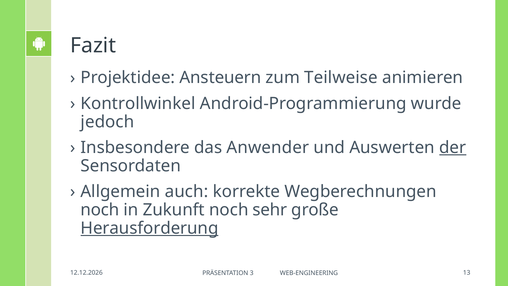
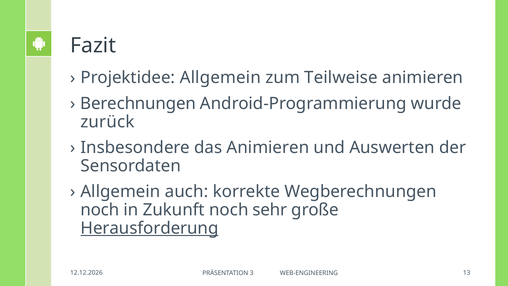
Projektidee Ansteuern: Ansteuern -> Allgemein (220, 78)
Kontrollwinkel: Kontrollwinkel -> Berechnungen (138, 103)
jedoch: jedoch -> zurück (107, 122)
das Anwender: Anwender -> Animieren (268, 147)
der underline: present -> none (453, 147)
